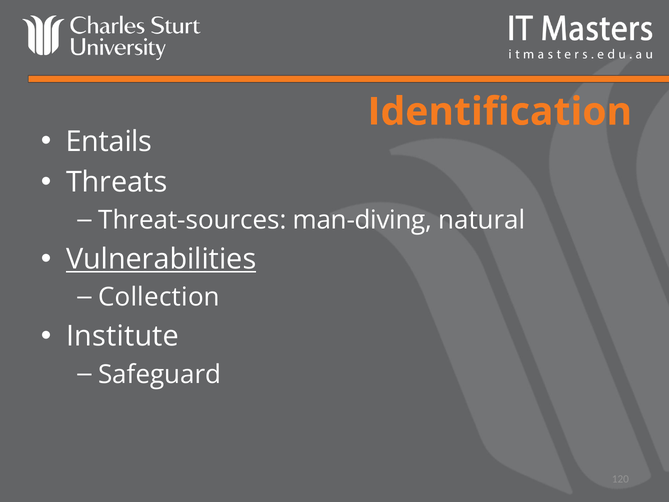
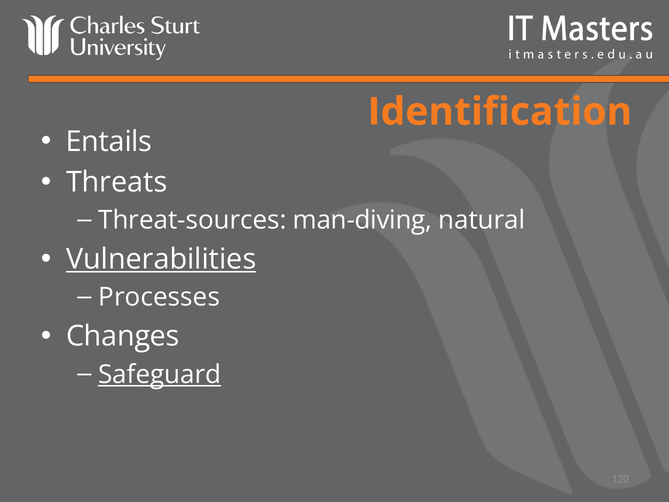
Collection: Collection -> Processes (159, 297)
Institute: Institute -> Changes (123, 336)
Safeguard underline: none -> present (160, 374)
